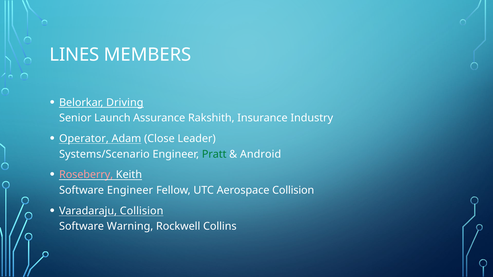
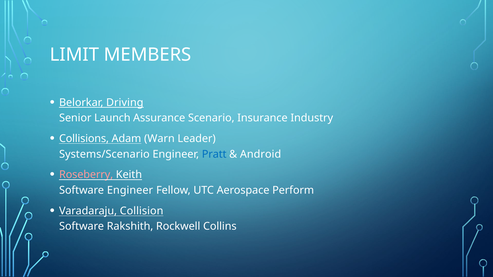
LINES: LINES -> LIMIT (74, 55)
Rakshith: Rakshith -> Scenario (211, 118)
Operator: Operator -> Collisions (84, 139)
Close: Close -> Warn (159, 139)
Pratt colour: green -> blue (214, 154)
Aerospace Collision: Collision -> Perform (293, 190)
Warning: Warning -> Rakshith (130, 227)
